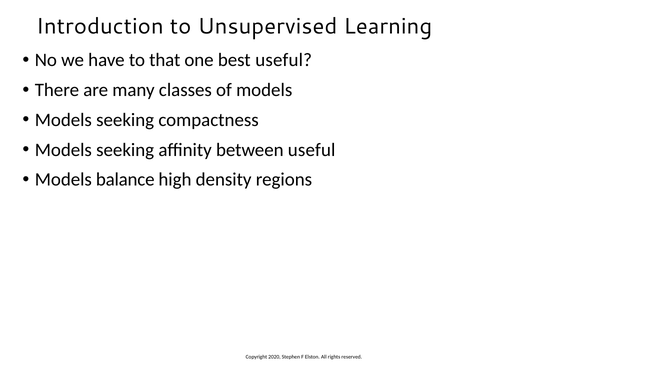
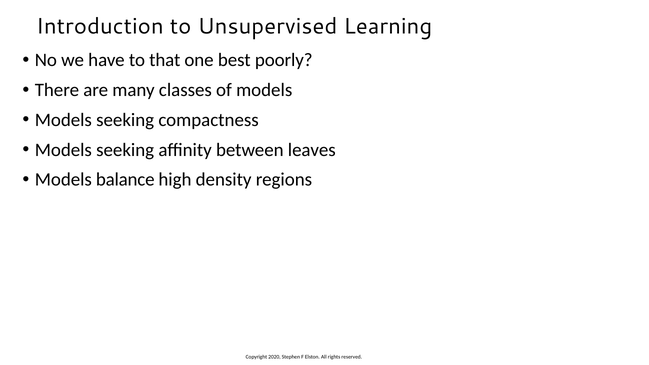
best useful: useful -> poorly (284, 60)
between useful: useful -> leaves (312, 150)
